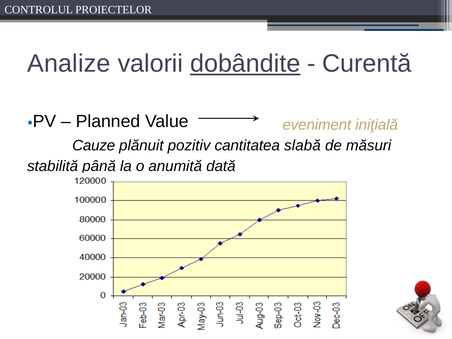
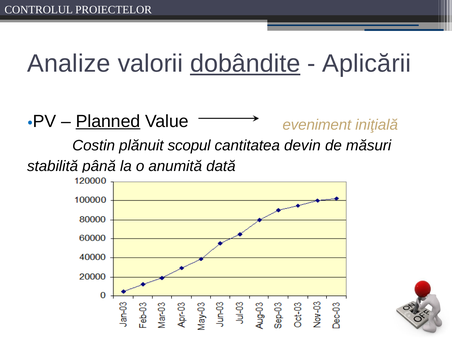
Curentă: Curentă -> Aplicării (367, 64)
Planned underline: none -> present (108, 121)
Cauze: Cauze -> Costin (94, 145)
pozitiv: pozitiv -> scopul (189, 145)
slabă: slabă -> devin (302, 145)
